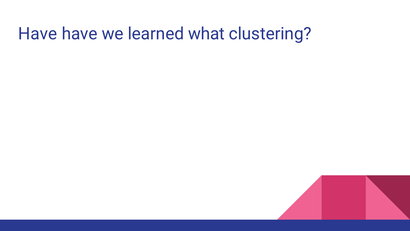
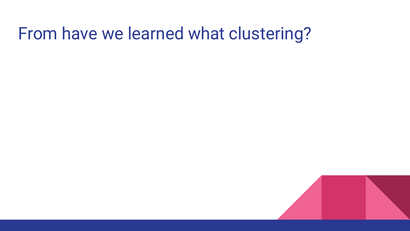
Have: Have -> From (38, 34)
